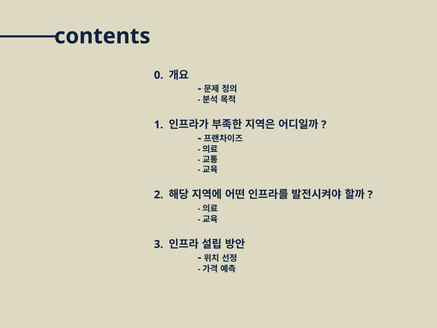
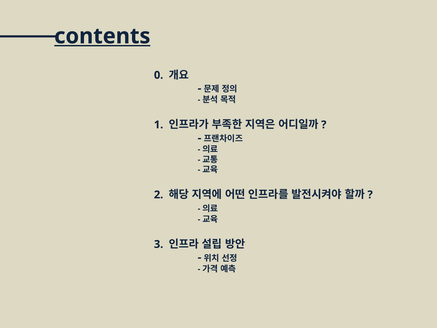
contents underline: none -> present (102, 36)
